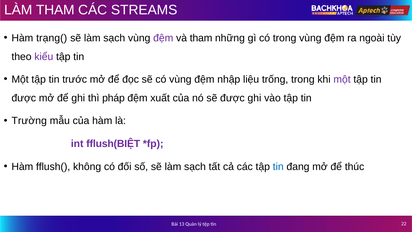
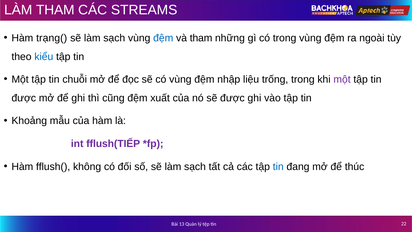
đệm colour: purple -> blue (163, 38)
kiểu colour: purple -> blue (44, 57)
trước: trước -> chuỗi (75, 79)
pháp: pháp -> cũng (113, 98)
Trường: Trường -> Khoảng (29, 121)
fflush(BIỆT: fflush(BIỆT -> fflush(TIẾP (113, 144)
